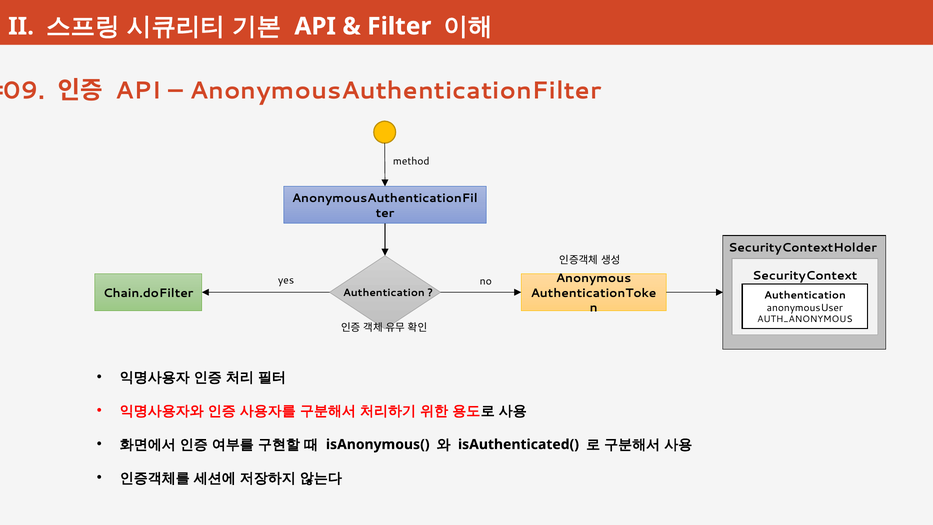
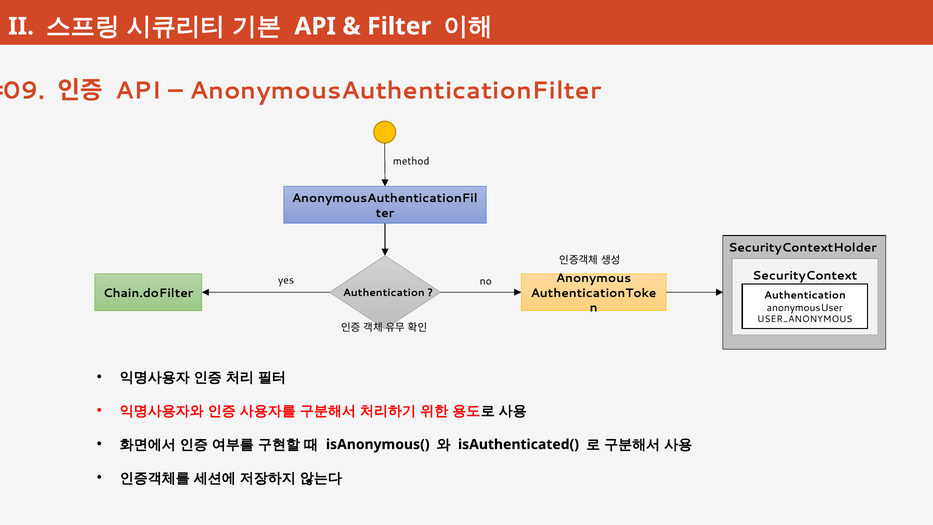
AUTH_ANONYMOUS: AUTH_ANONYMOUS -> USER_ANONYMOUS (805, 319)
